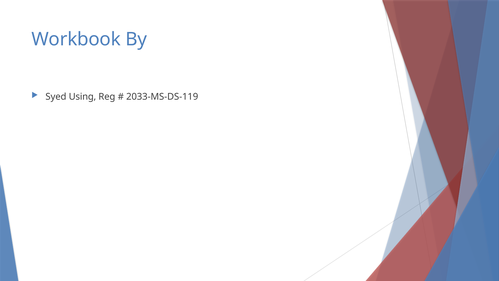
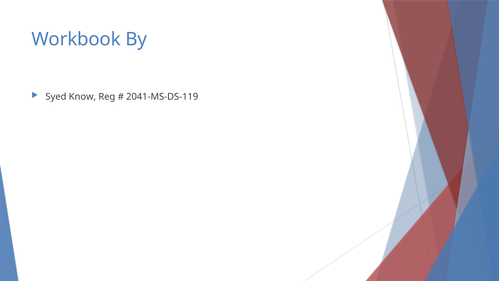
Using: Using -> Know (82, 97)
2033-MS-DS-119: 2033-MS-DS-119 -> 2041-MS-DS-119 (162, 97)
